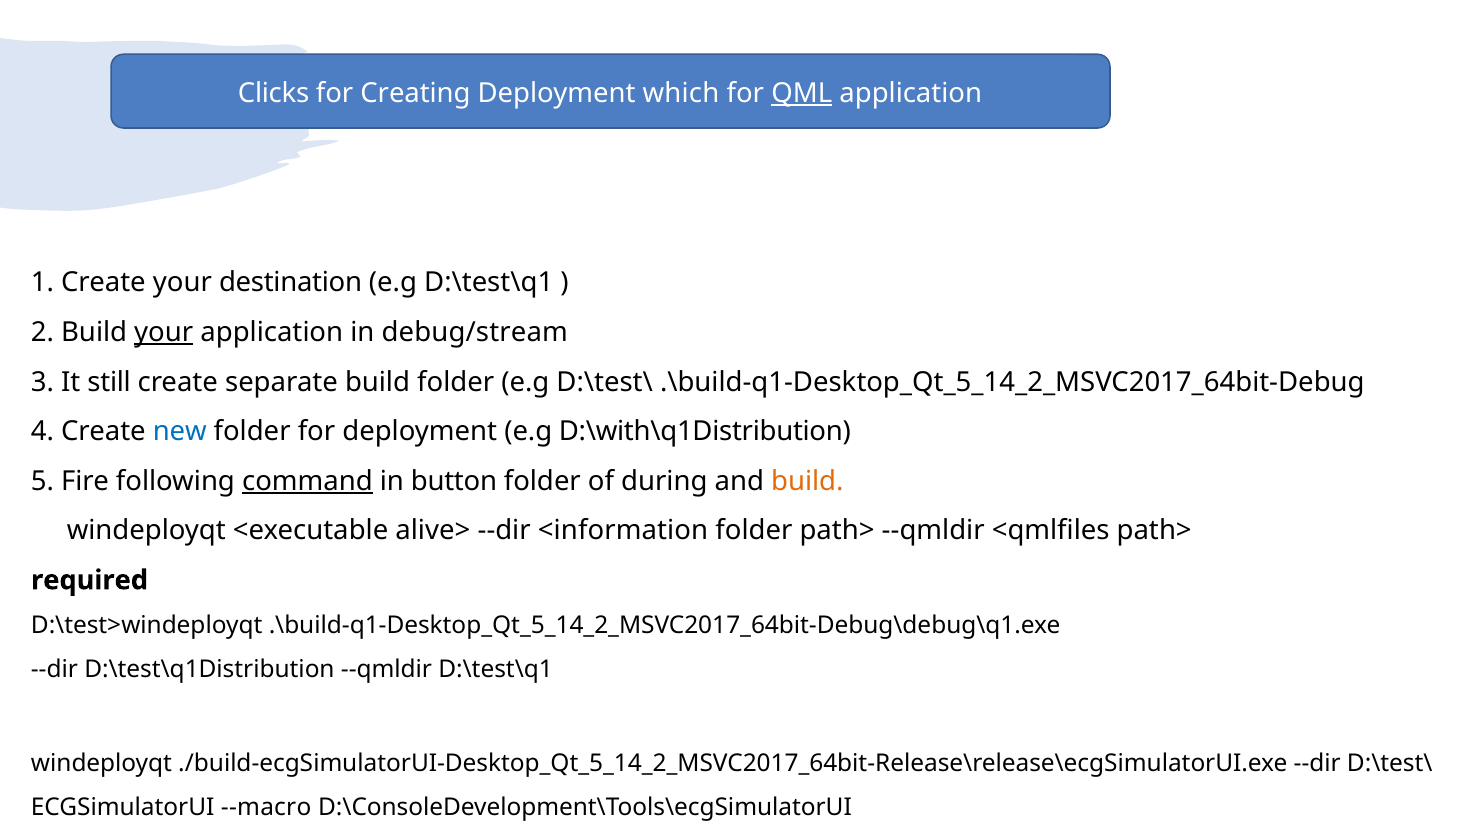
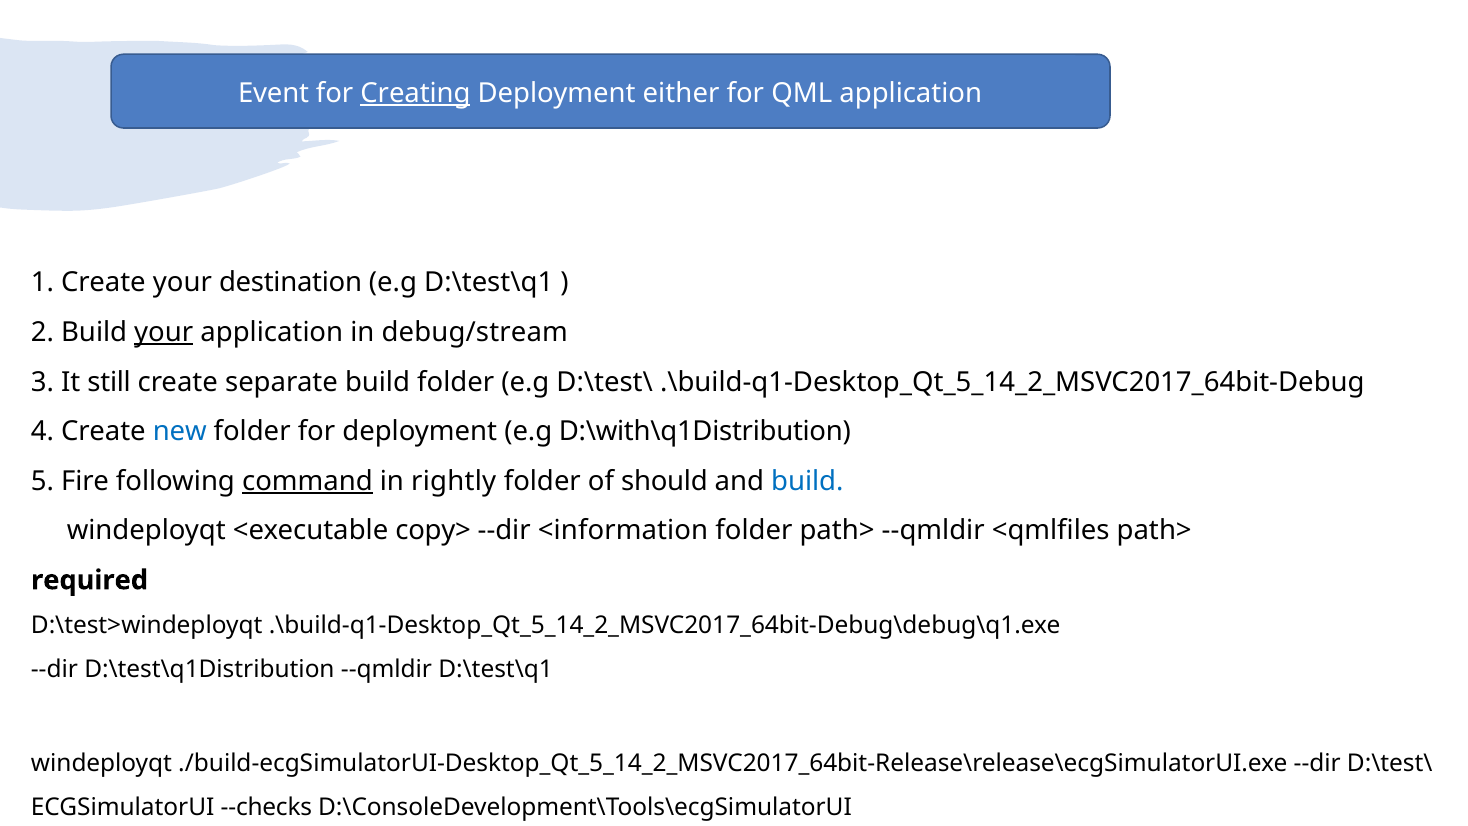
Clicks: Clicks -> Event (274, 93)
Creating underline: none -> present (415, 93)
which: which -> either (681, 93)
QML underline: present -> none (802, 93)
button: button -> rightly (454, 481)
during: during -> should (664, 481)
build colour: orange -> blue (807, 481)
alive>: alive> -> copy> (433, 530)
--macro: --macro -> --checks (266, 807)
